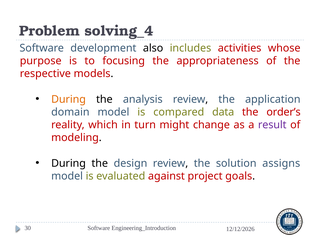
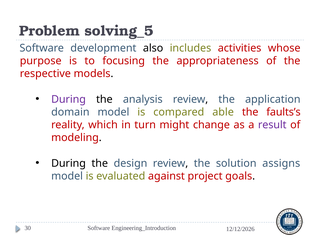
solving_4: solving_4 -> solving_5 (119, 31)
During colour: orange -> purple (69, 99)
data: data -> able (223, 112)
order’s: order’s -> faults’s (284, 112)
